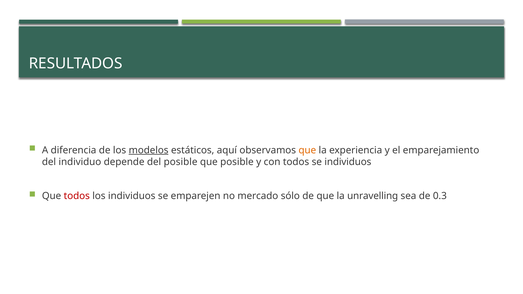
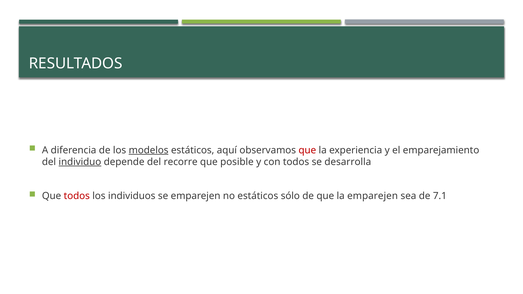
que colour: orange -> red (307, 150)
individuo underline: none -> present (80, 162)
del posible: posible -> recorre (181, 162)
se individuos: individuos -> desarrolla (348, 162)
no mercado: mercado -> estáticos (258, 196)
la unravelling: unravelling -> emparejen (373, 196)
0.3: 0.3 -> 7.1 (440, 196)
